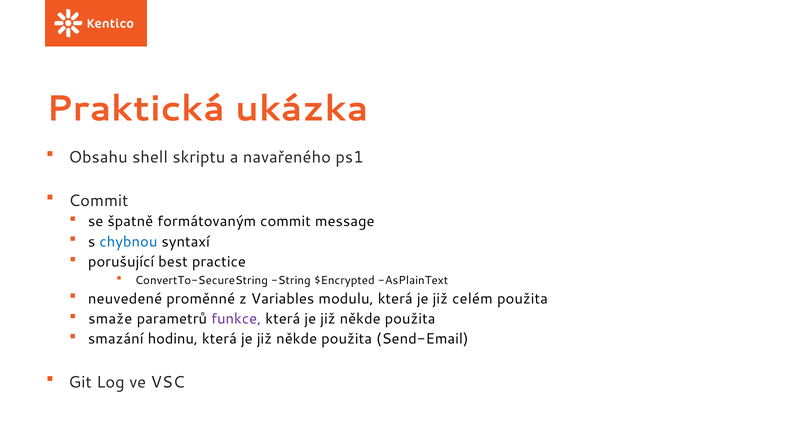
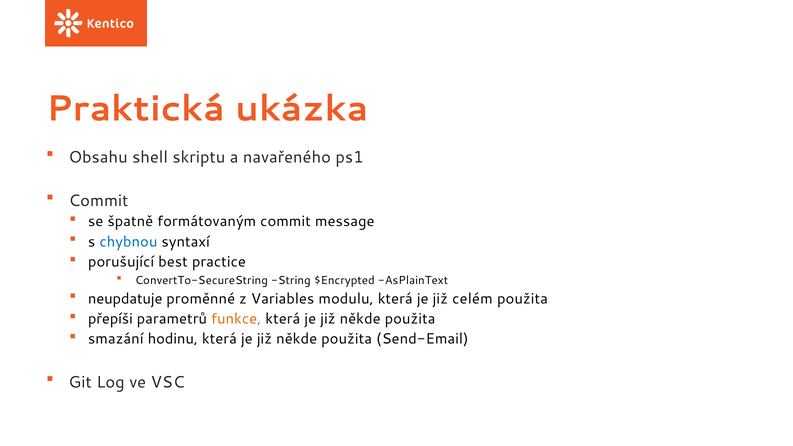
neuvedené: neuvedené -> neupdatuje (125, 299)
smaže: smaže -> přepíši (110, 319)
funkce colour: purple -> orange (236, 319)
